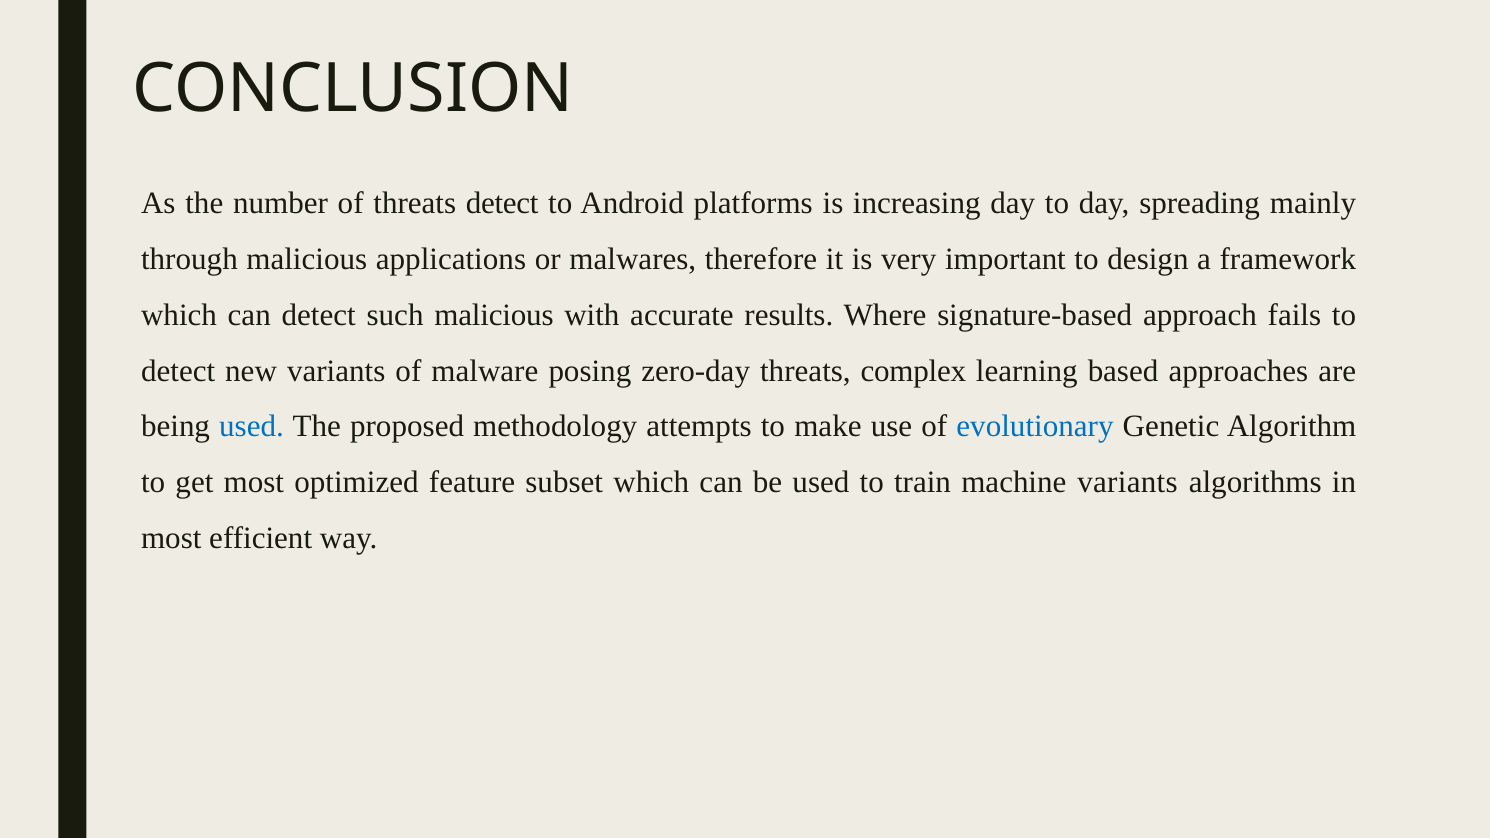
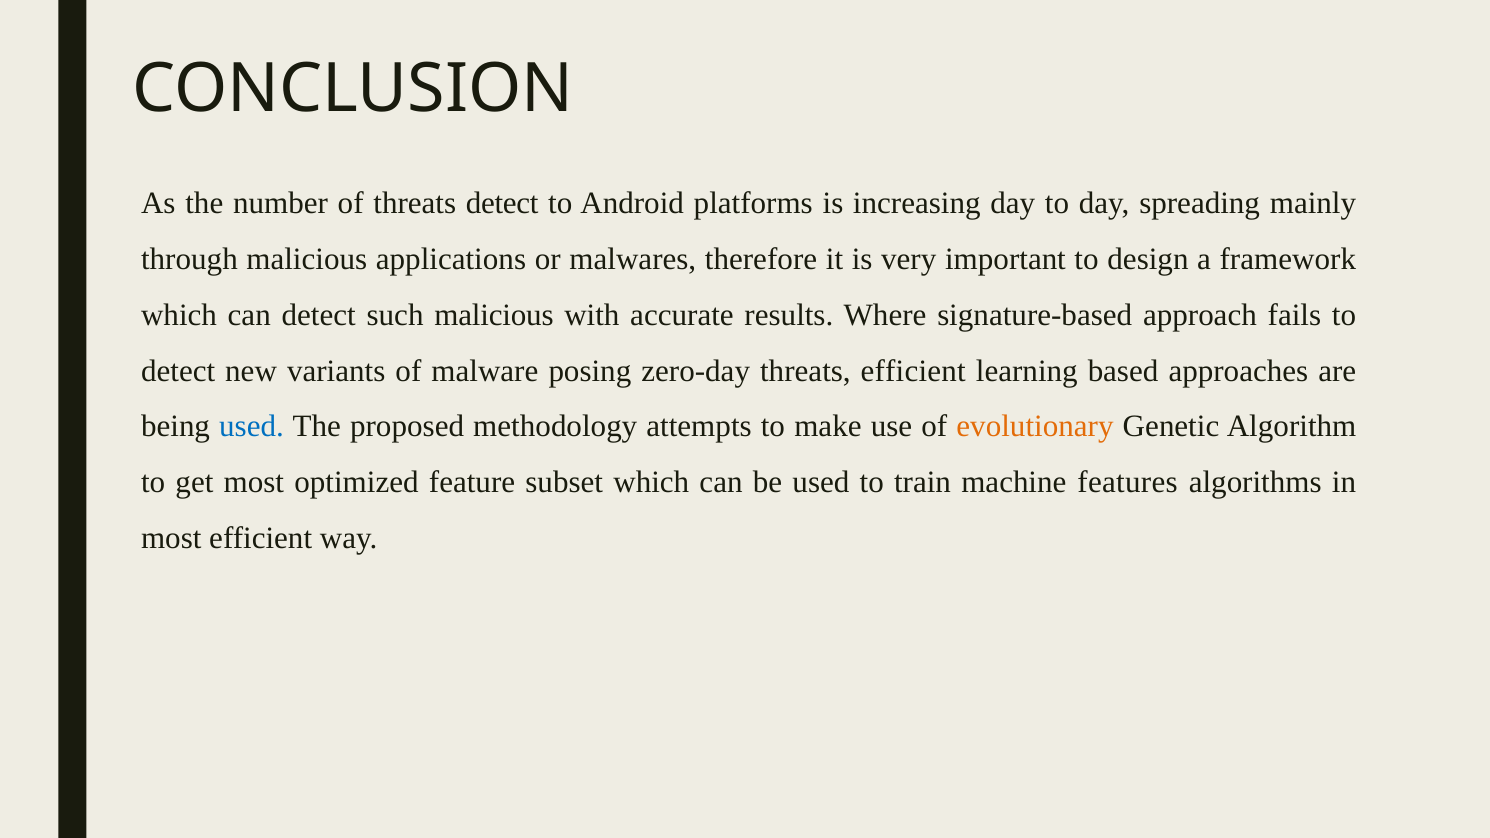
threats complex: complex -> efficient (913, 371)
evolutionary colour: blue -> orange (1035, 427)
machine variants: variants -> features (1128, 483)
